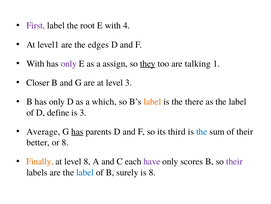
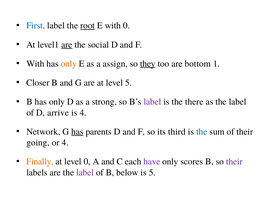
First colour: purple -> blue (36, 25)
root underline: none -> present (88, 25)
with 4: 4 -> 0 (127, 25)
are underline: none -> present (67, 44)
edges: edges -> social (98, 44)
only colour: purple -> orange (69, 63)
talking: talking -> bottom (198, 63)
level 3: 3 -> 5 (129, 82)
which: which -> strong (104, 101)
label colour: orange -> purple (152, 101)
define: define -> arrive (58, 112)
is 3: 3 -> 4 (83, 112)
Average: Average -> Network (43, 131)
better: better -> going (38, 142)
or 8: 8 -> 4 (65, 142)
level 8: 8 -> 0 (87, 161)
label colour: blue -> purple (85, 172)
surely: surely -> below (127, 172)
is 8: 8 -> 5 (152, 172)
